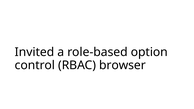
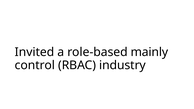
option: option -> mainly (149, 52)
browser: browser -> industry (122, 65)
